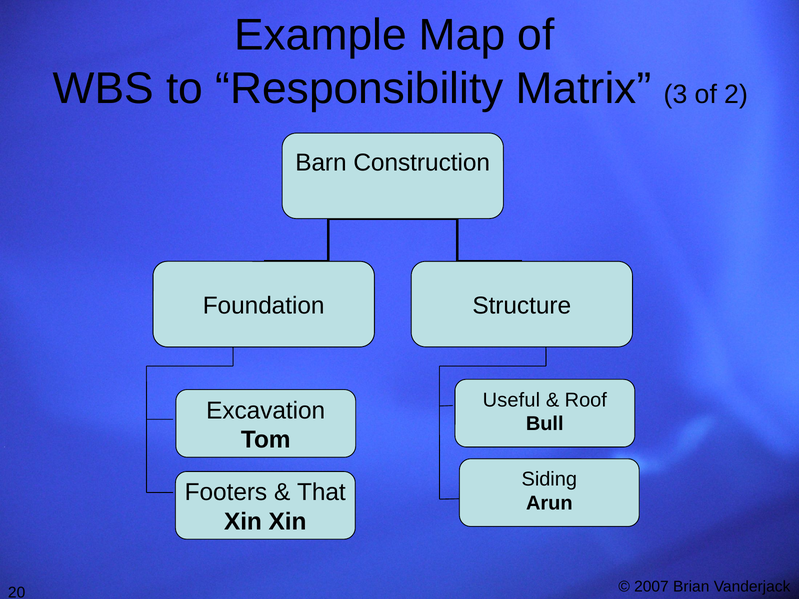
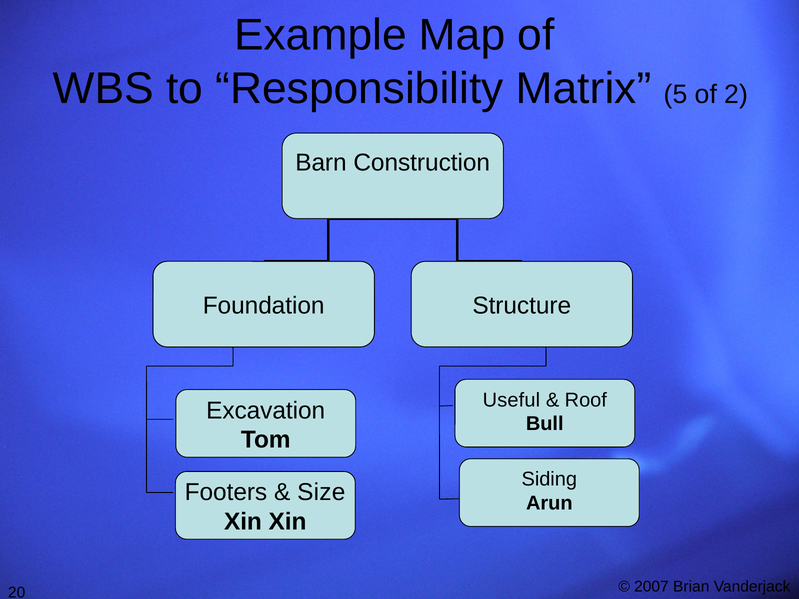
3: 3 -> 5 (676, 94)
That: That -> Size (321, 493)
